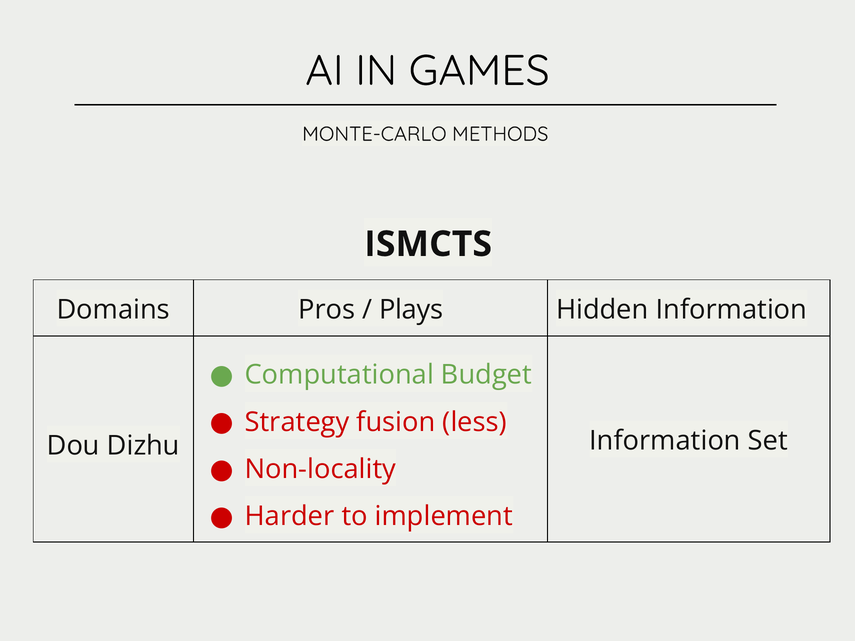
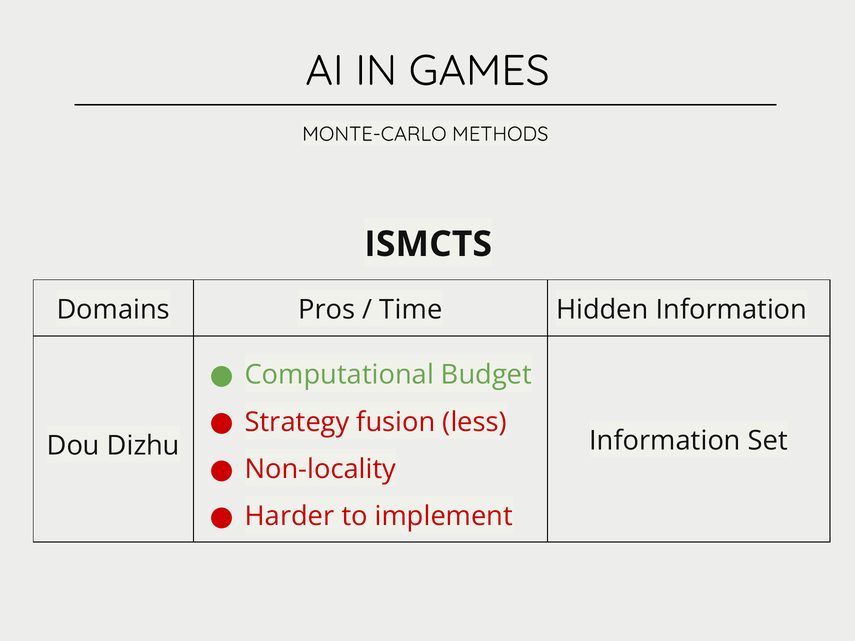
Plays: Plays -> Time (411, 310)
